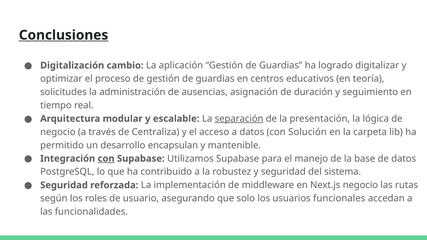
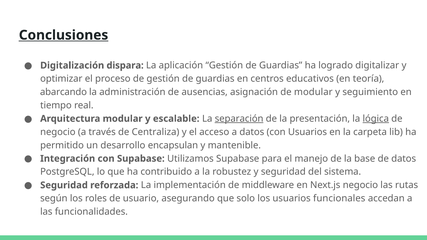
cambio: cambio -> dispara (125, 65)
solicitudes: solicitudes -> abarcando (63, 92)
de duración: duración -> modular (313, 92)
lógica underline: none -> present (376, 119)
con Solución: Solución -> Usuarios (308, 132)
con underline: present -> none (106, 159)
